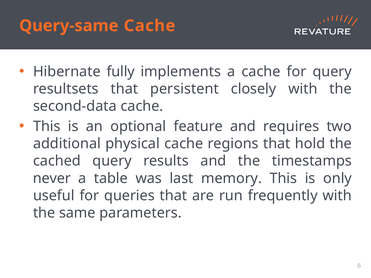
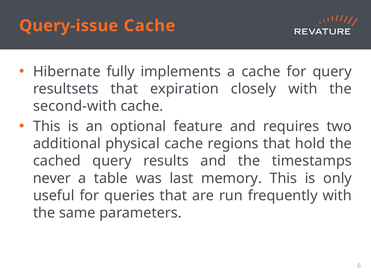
Query-same: Query-same -> Query-issue (69, 26)
persistent: persistent -> expiration (184, 89)
second-data: second-data -> second-with (75, 106)
